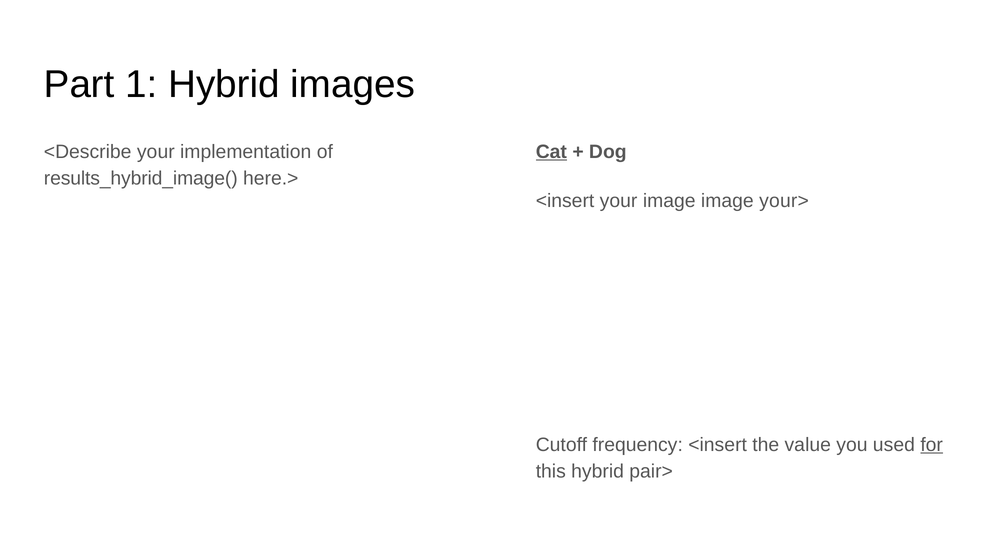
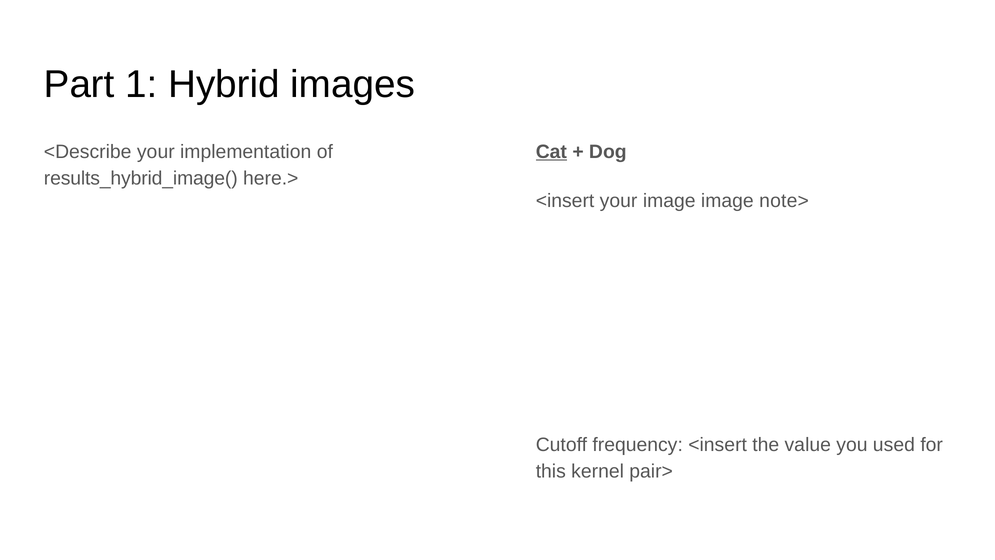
your>: your> -> note> (784, 201)
for underline: present -> none (932, 444)
this hybrid: hybrid -> kernel (598, 471)
